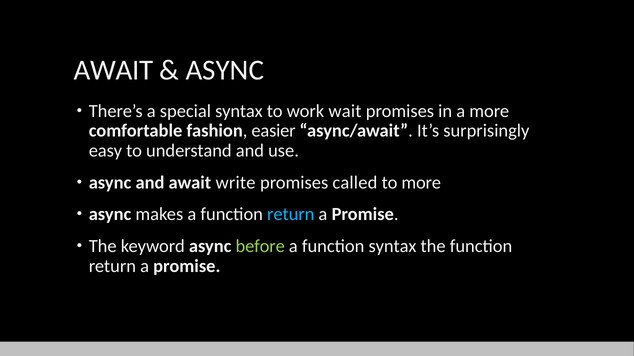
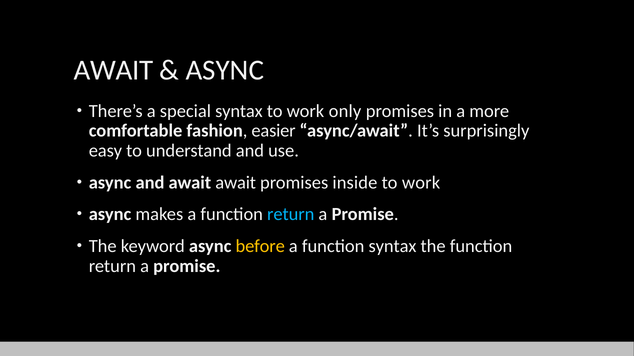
wait: wait -> only (345, 111)
await write: write -> await (236, 183)
called: called -> inside (355, 183)
more: more -> work (421, 183)
before colour: light green -> yellow (260, 246)
